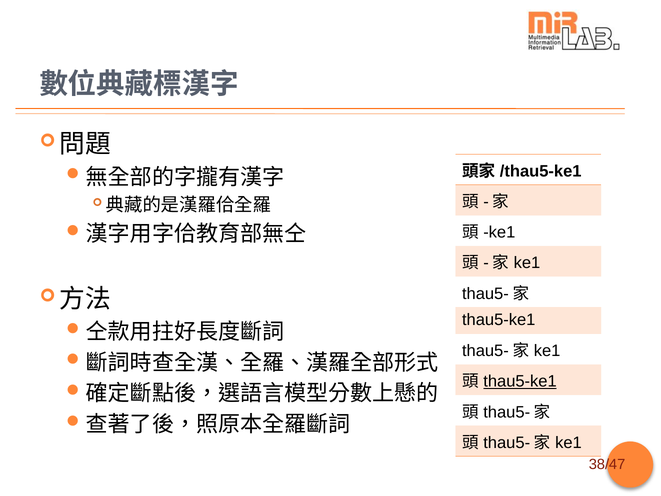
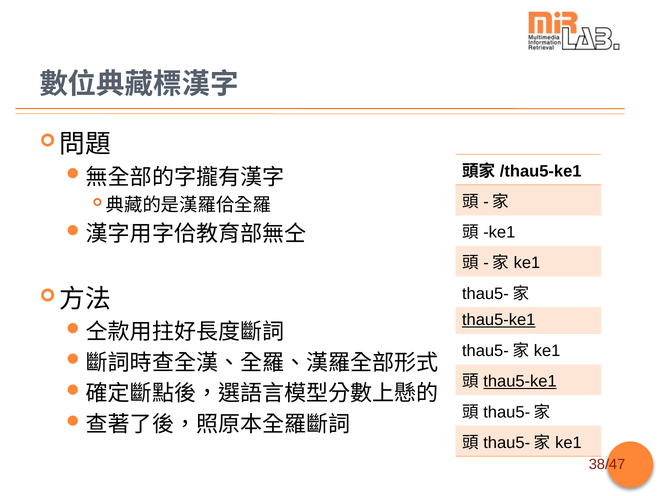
thau5-ke1 underline: none -> present (499, 320)
